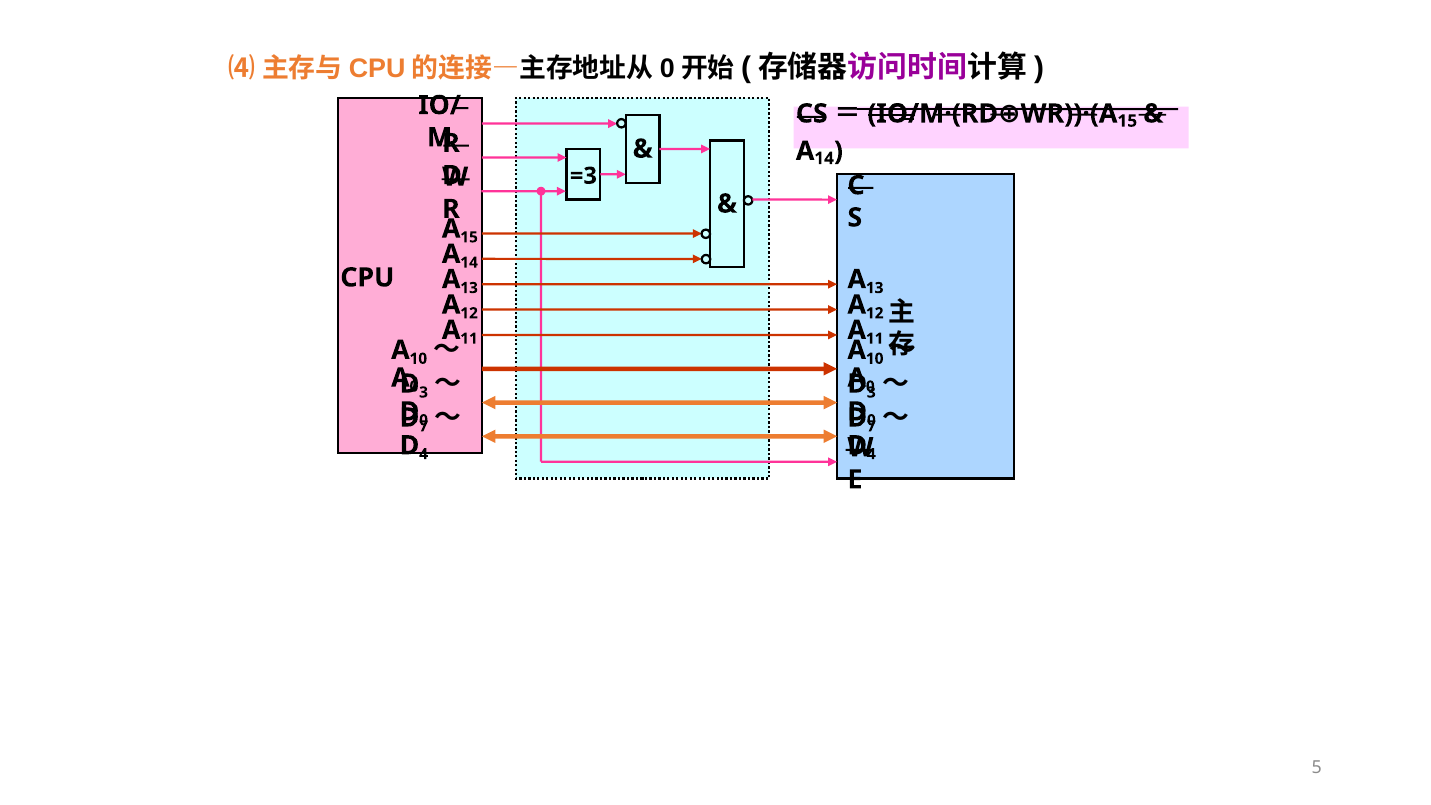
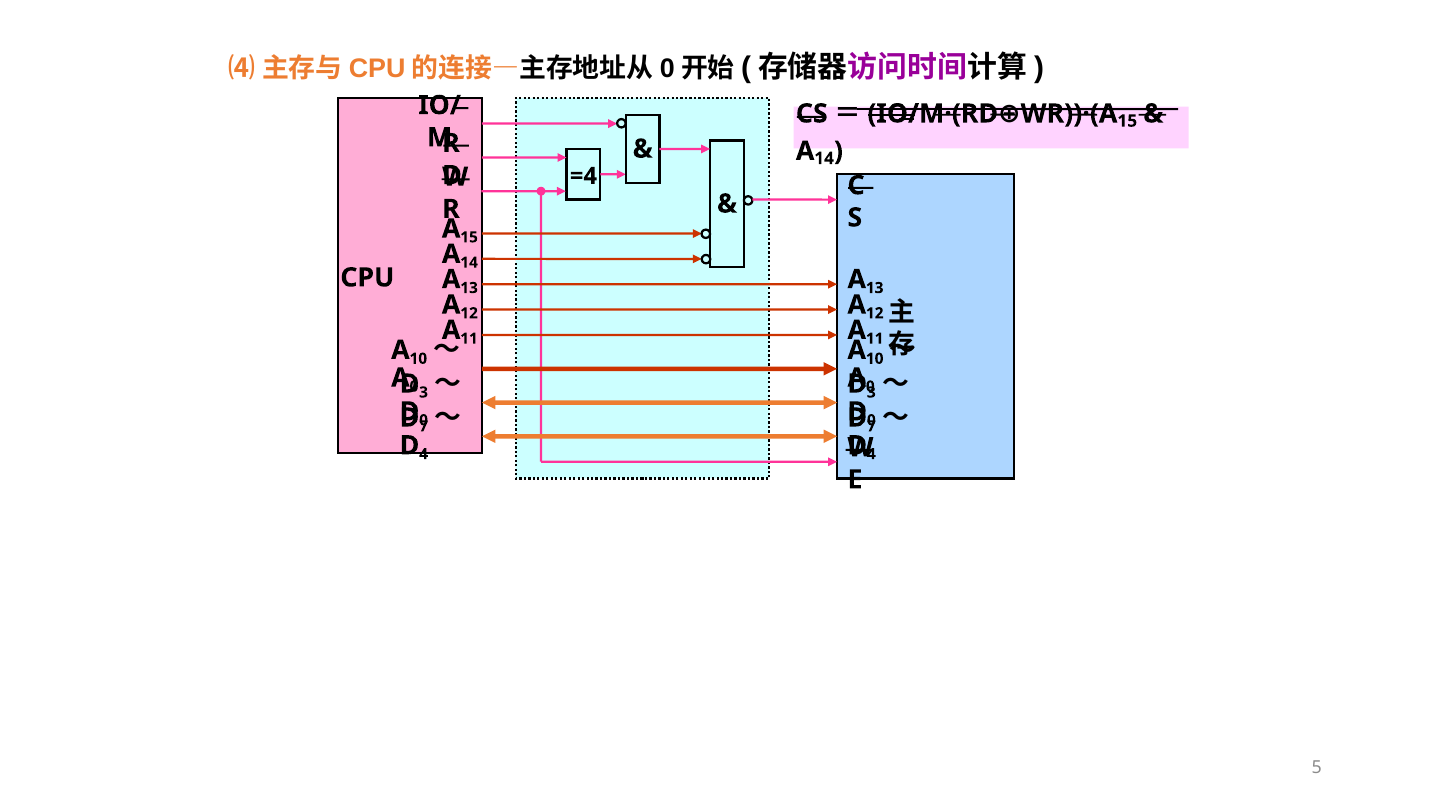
=3: =3 -> =4 (583, 176)
